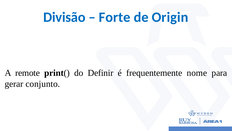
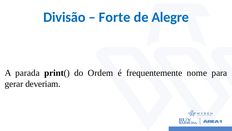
Origin: Origin -> Alegre (170, 17)
remote: remote -> parada (27, 73)
Definir: Definir -> Ordem (100, 73)
conjunto: conjunto -> deveriam (43, 84)
